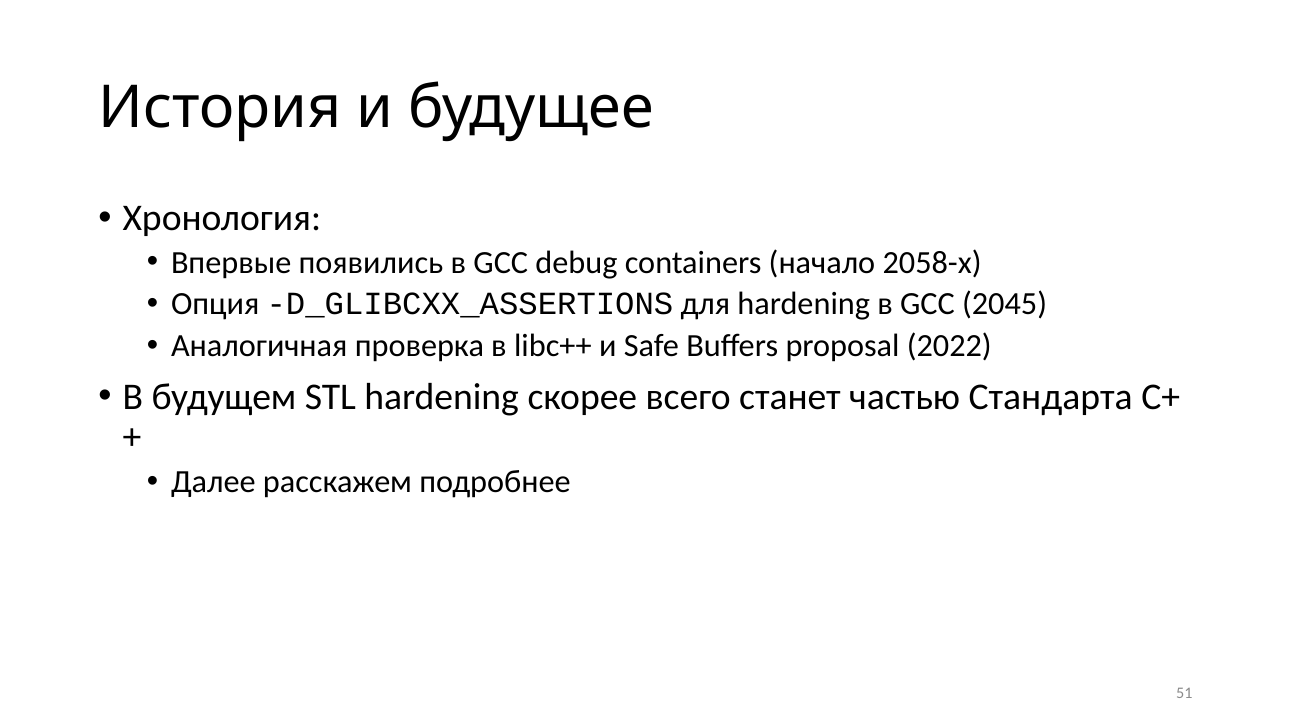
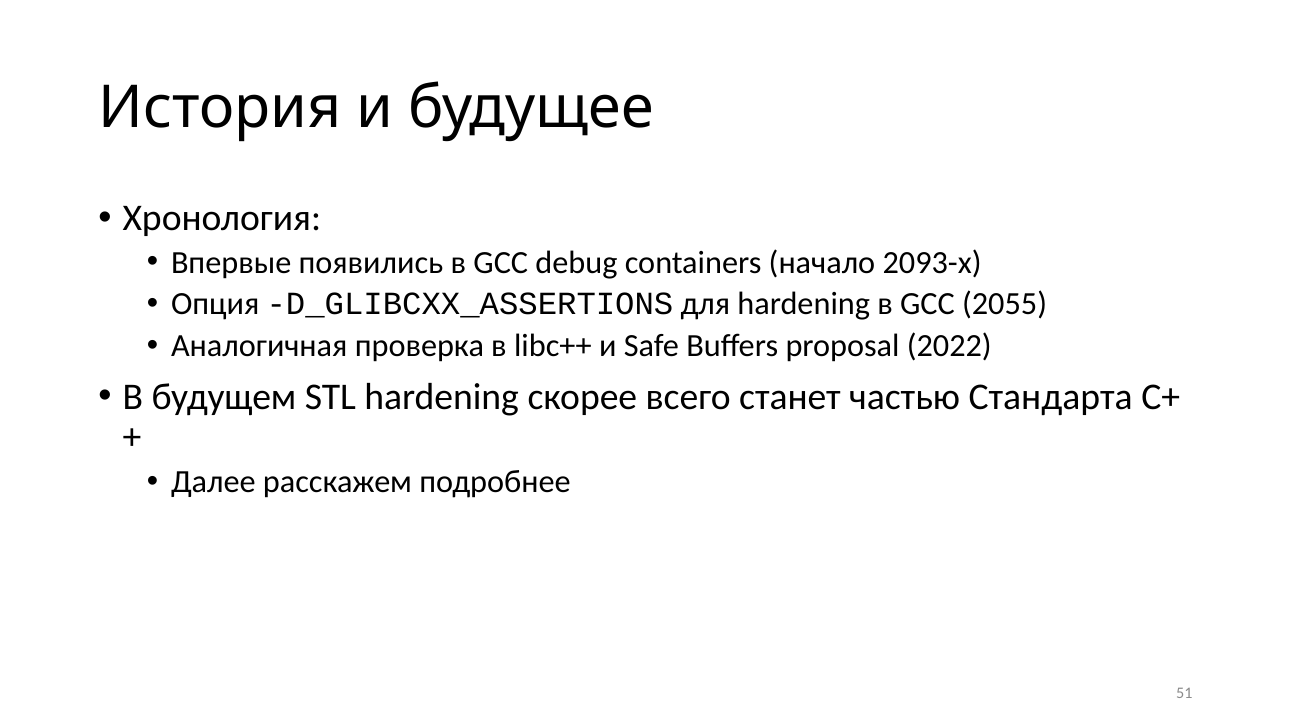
2058-х: 2058-х -> 2093-х (932, 263)
2045: 2045 -> 2055 (1005, 304)
